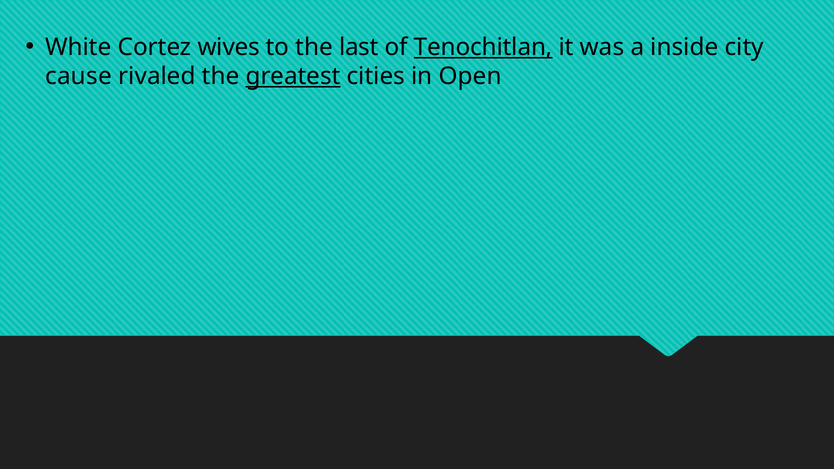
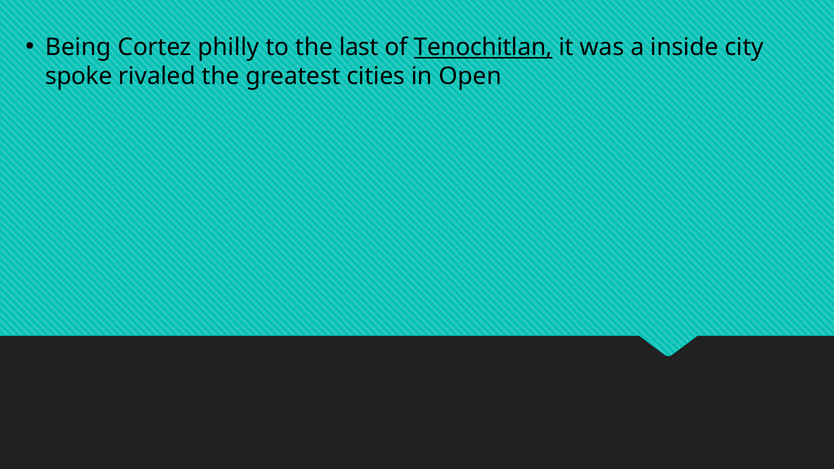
White: White -> Being (78, 47)
wives: wives -> philly (229, 47)
cause: cause -> spoke (79, 76)
greatest underline: present -> none (293, 76)
